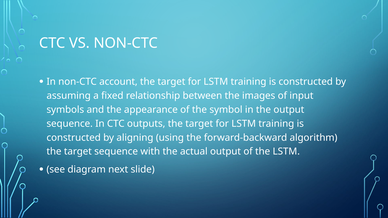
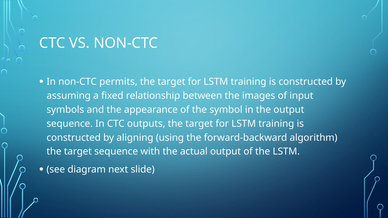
account: account -> permits (118, 82)
